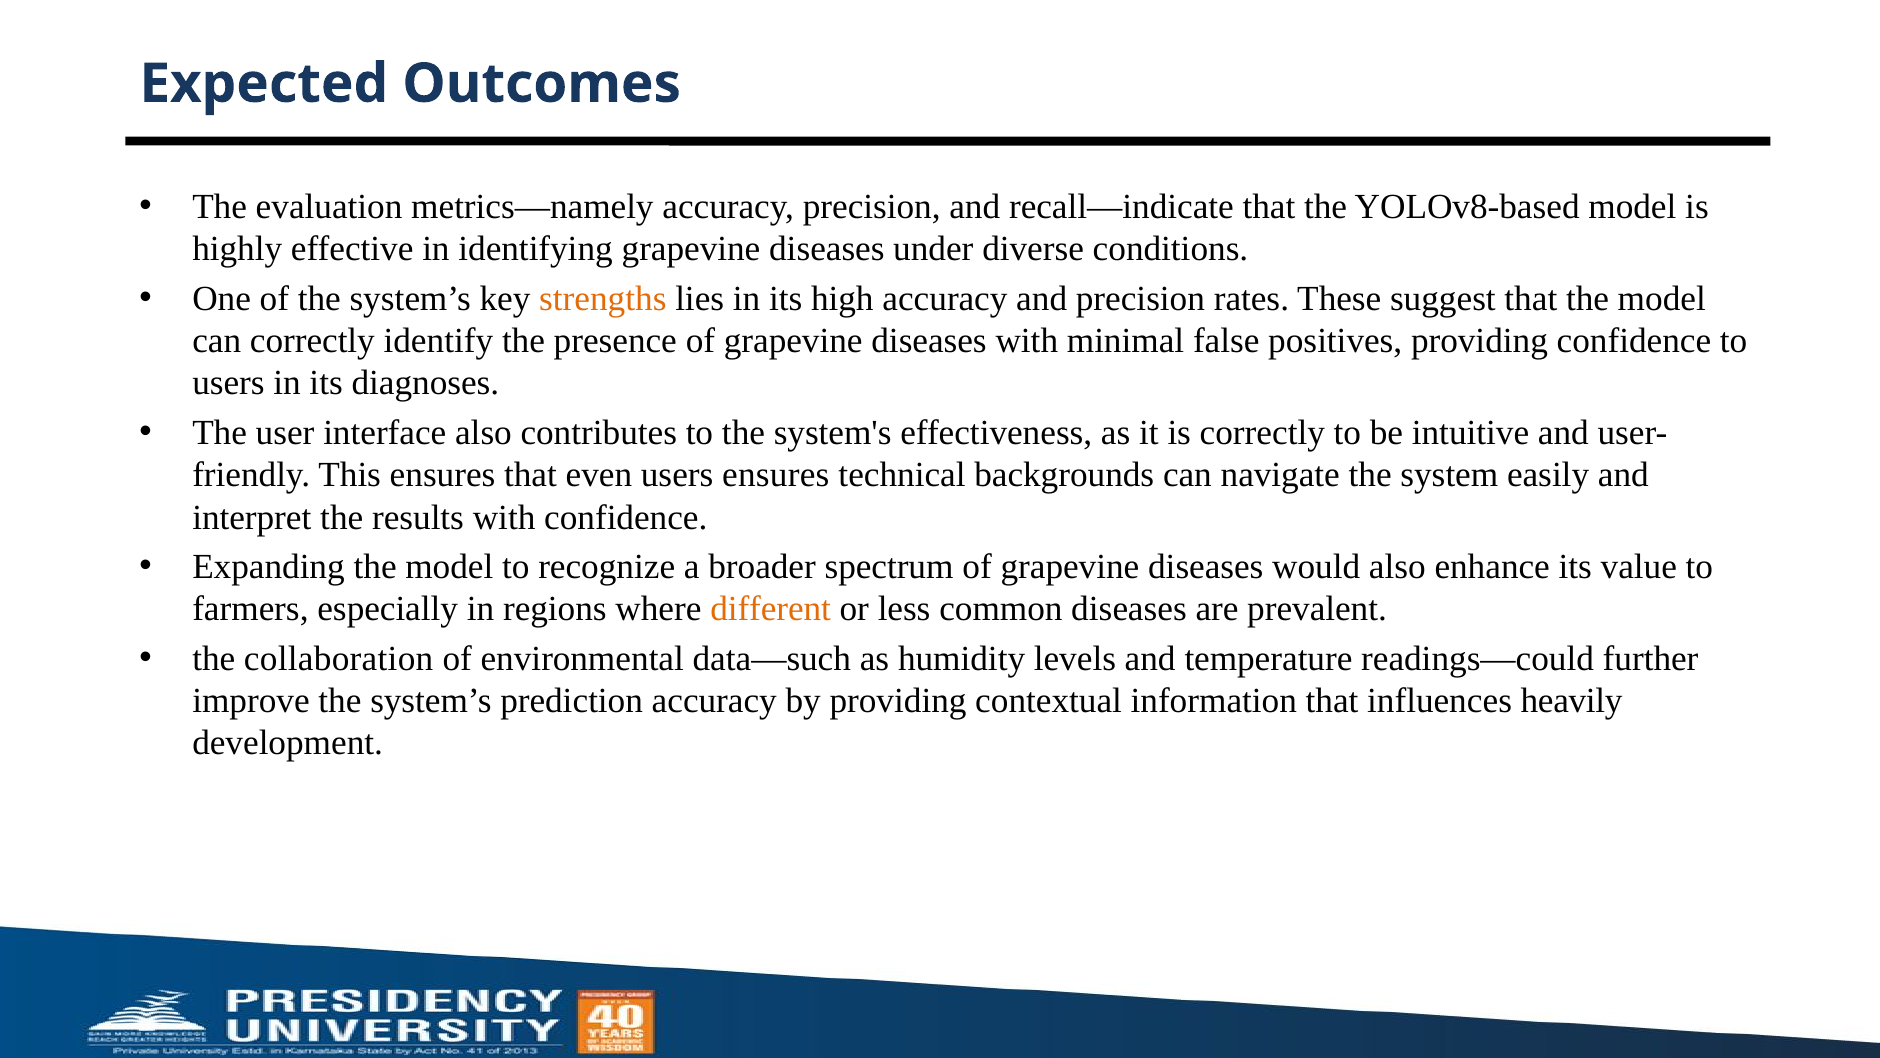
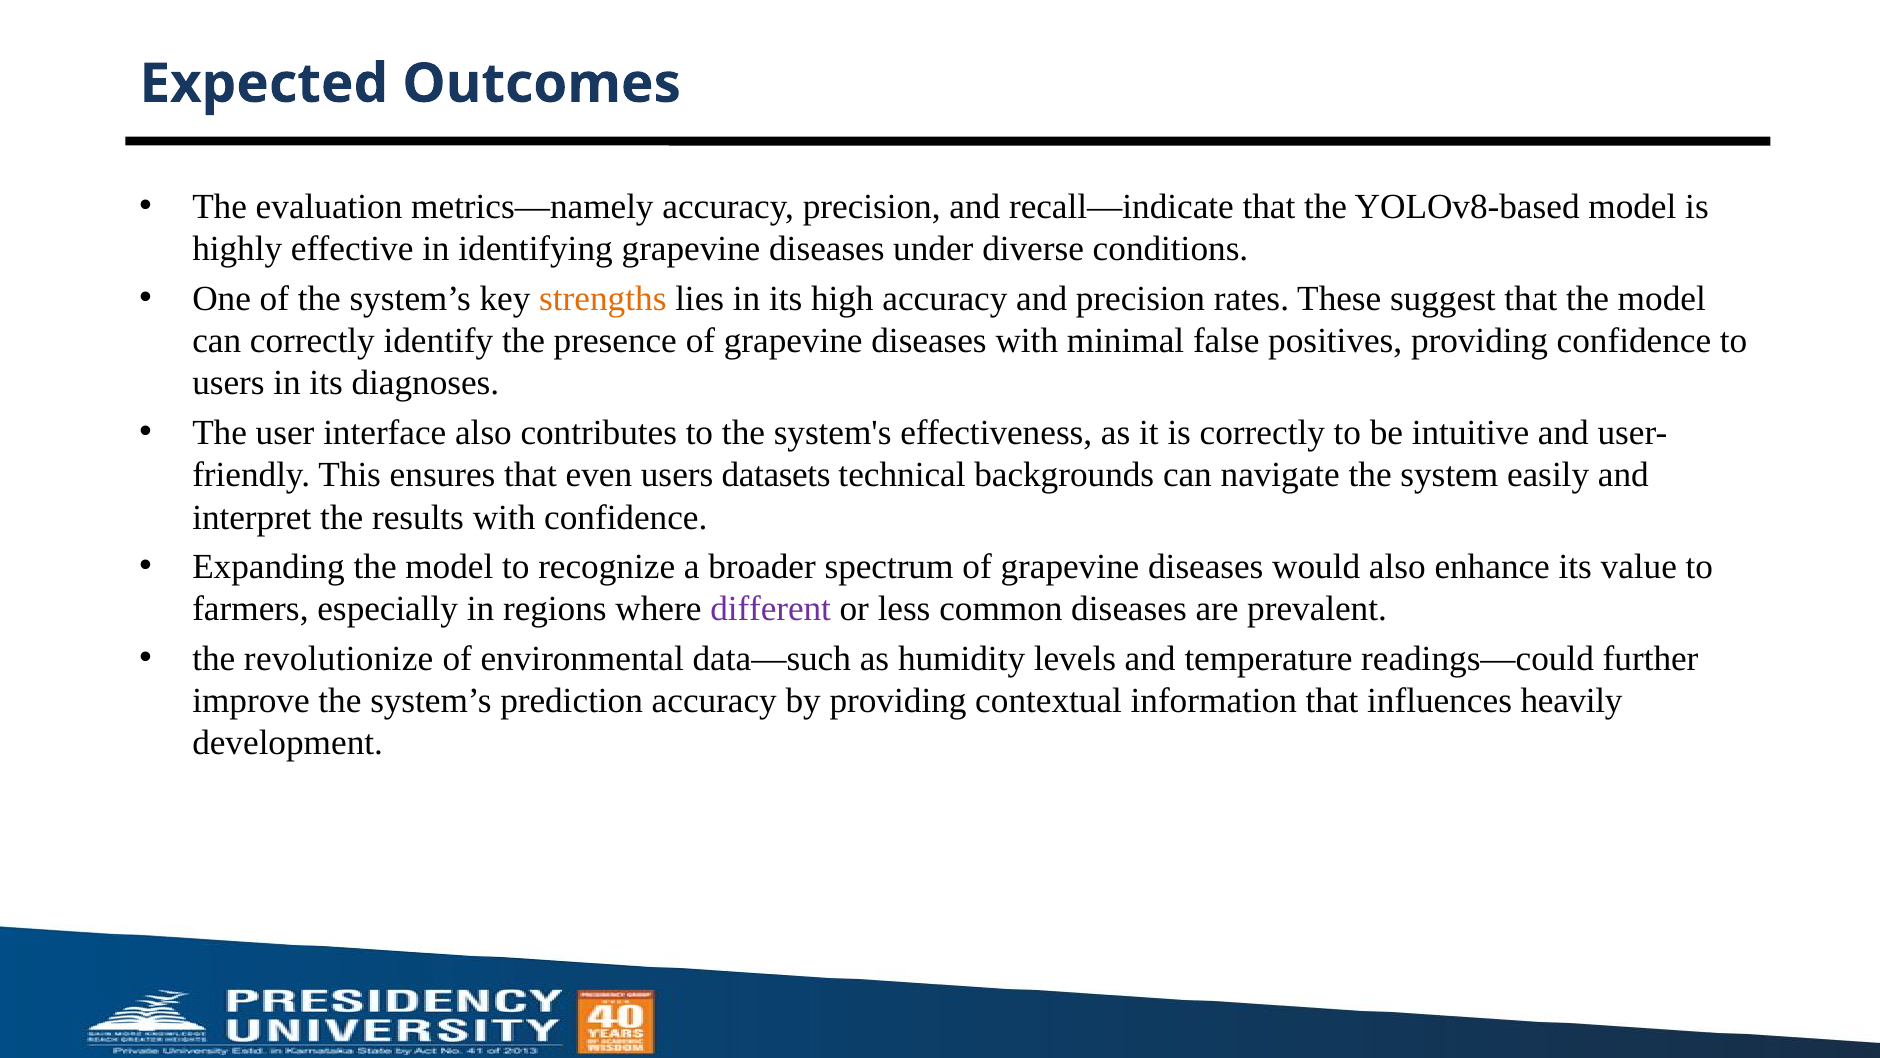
users ensures: ensures -> datasets (776, 475)
different colour: orange -> purple (771, 609)
collaboration: collaboration -> revolutionize (339, 658)
